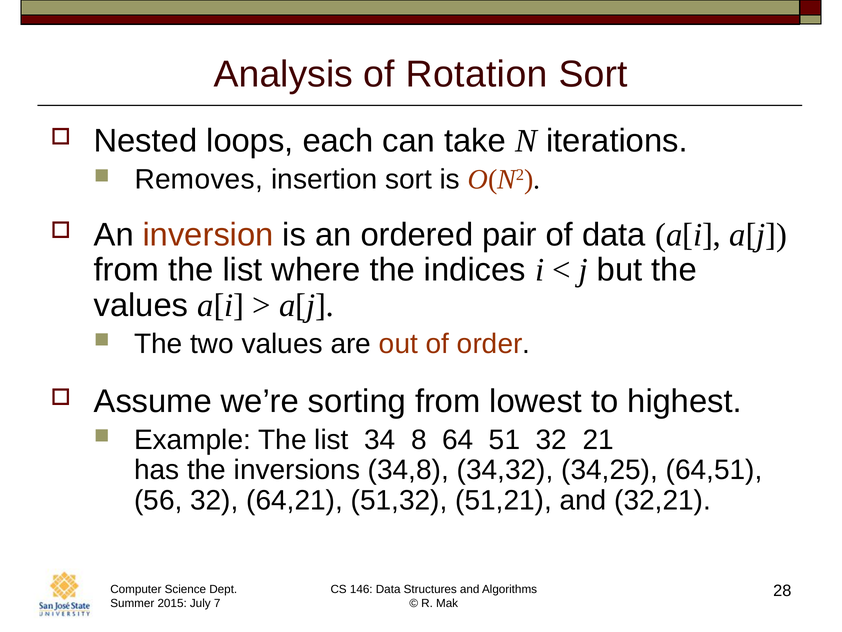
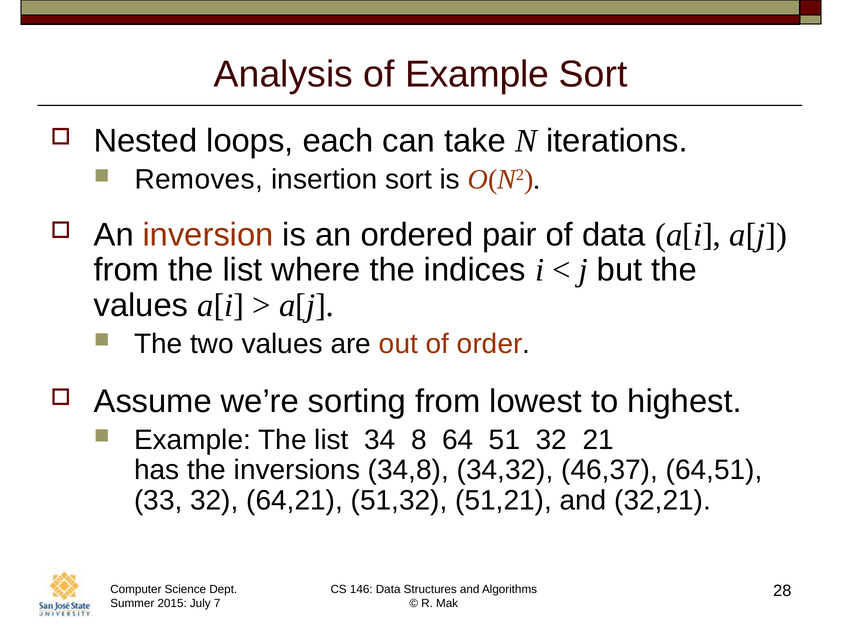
of Rotation: Rotation -> Example (477, 74)
34,25: 34,25 -> 46,37 (610, 470)
56: 56 -> 33 (158, 500)
